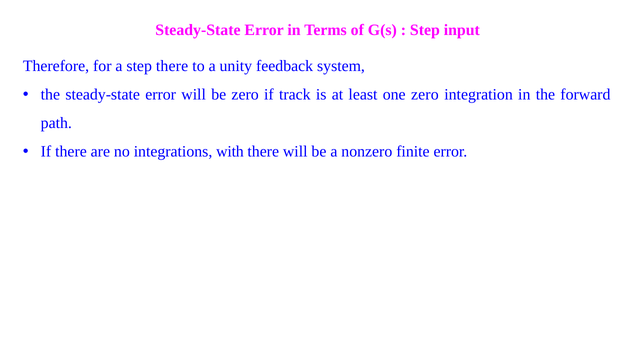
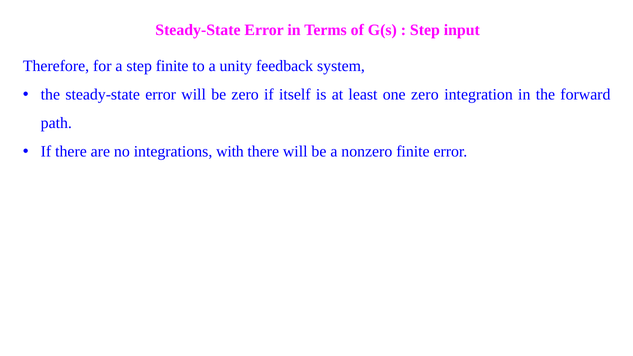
step there: there -> finite (172, 66)
track: track -> itself (295, 95)
